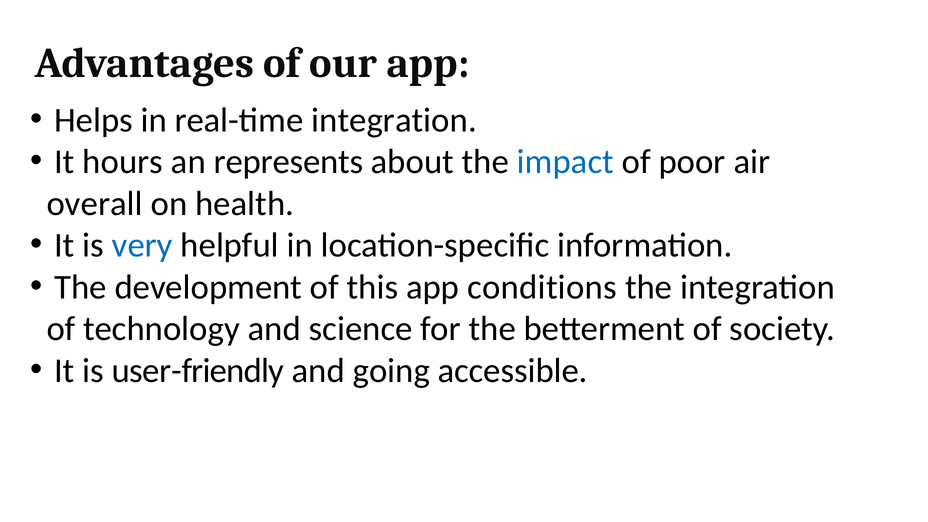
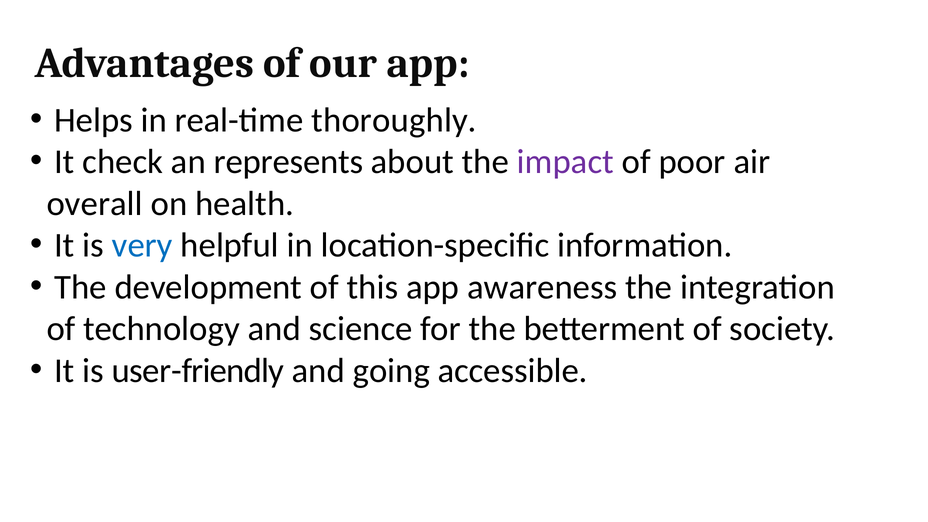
real-time integration: integration -> thoroughly (394, 120)
hours: hours -> check (123, 162)
impact colour: blue -> purple (565, 162)
conditions: conditions -> awareness (542, 287)
